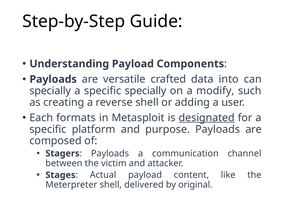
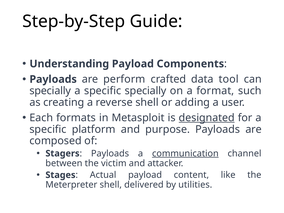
versatile: versatile -> perform (124, 79)
into: into -> tool (229, 79)
modify: modify -> format (215, 91)
communication underline: none -> present (185, 153)
original: original -> utilities (195, 185)
